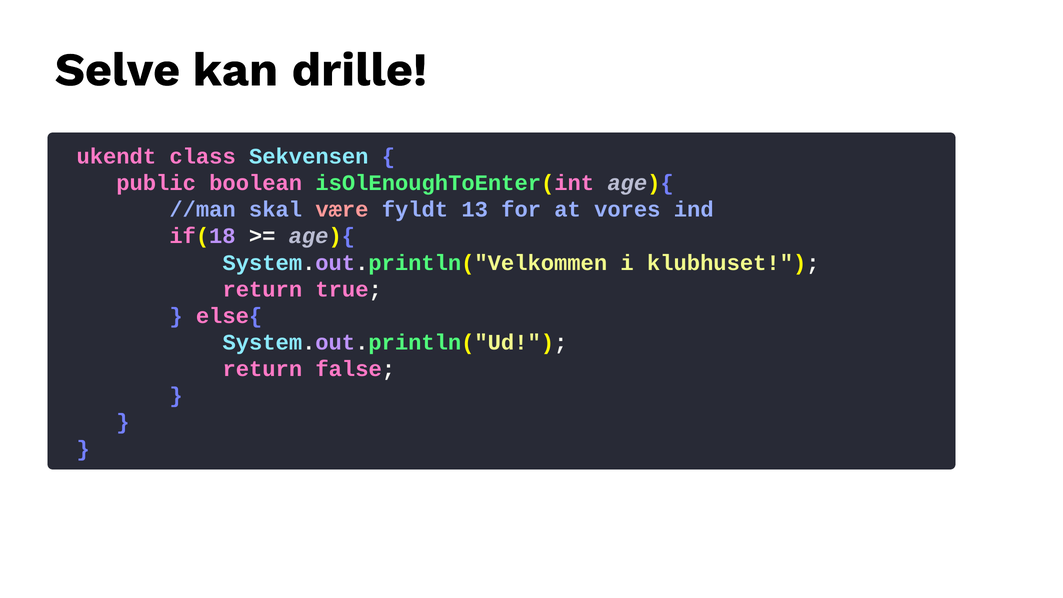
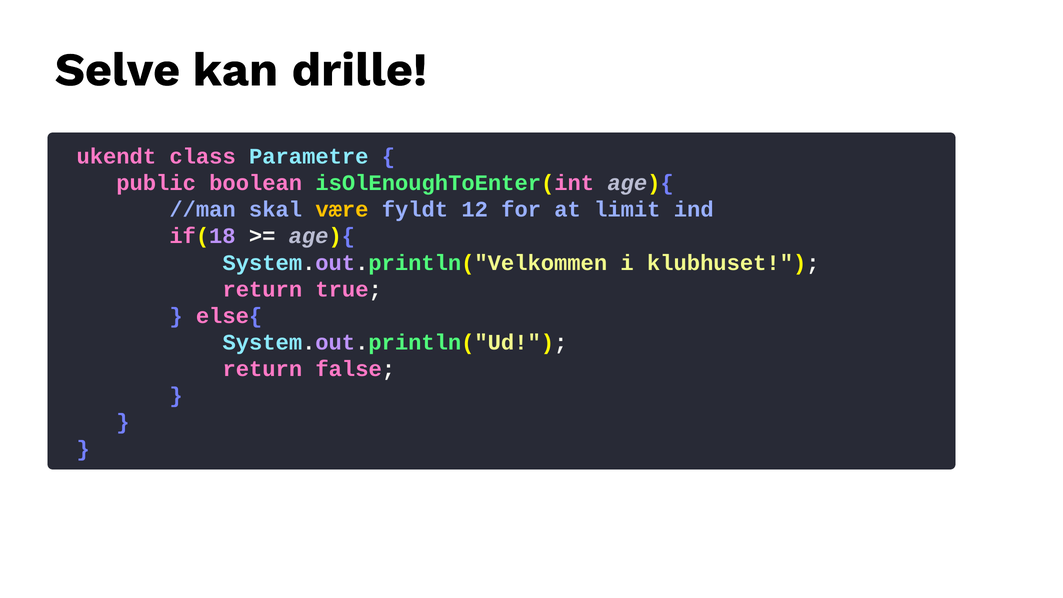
Sekvensen: Sekvensen -> Parametre (309, 156)
være colour: pink -> yellow (342, 210)
13: 13 -> 12 (475, 210)
vores: vores -> limit (627, 210)
